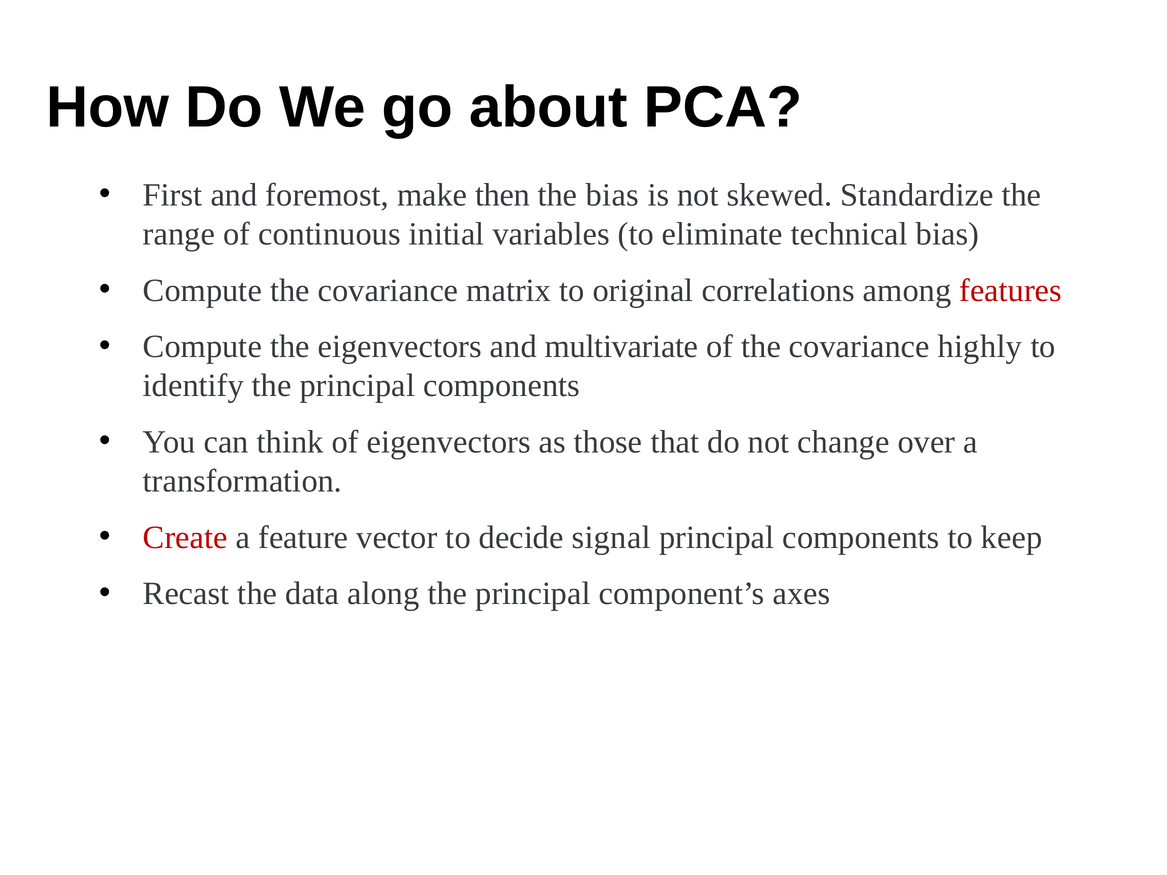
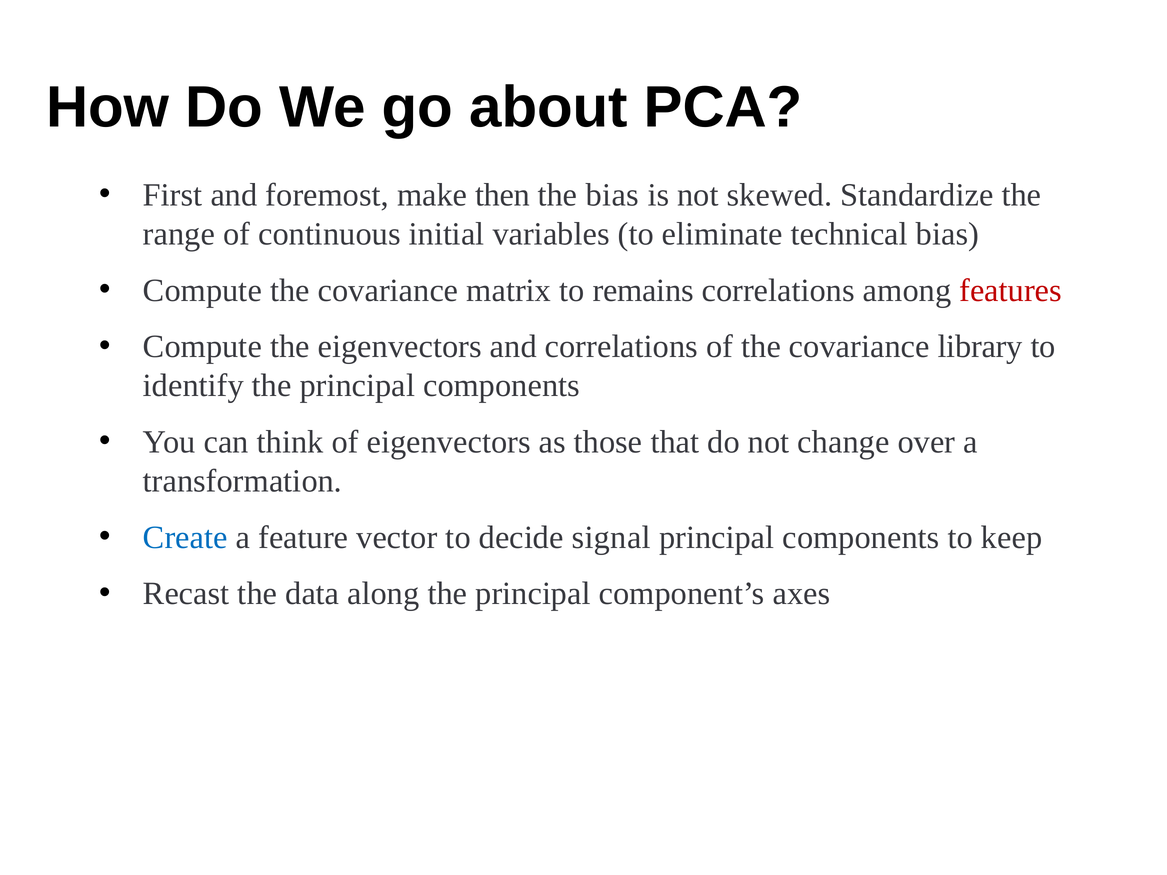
original: original -> remains (643, 290)
and multivariate: multivariate -> correlations (621, 347)
highly: highly -> library (980, 347)
Create colour: red -> blue (185, 538)
